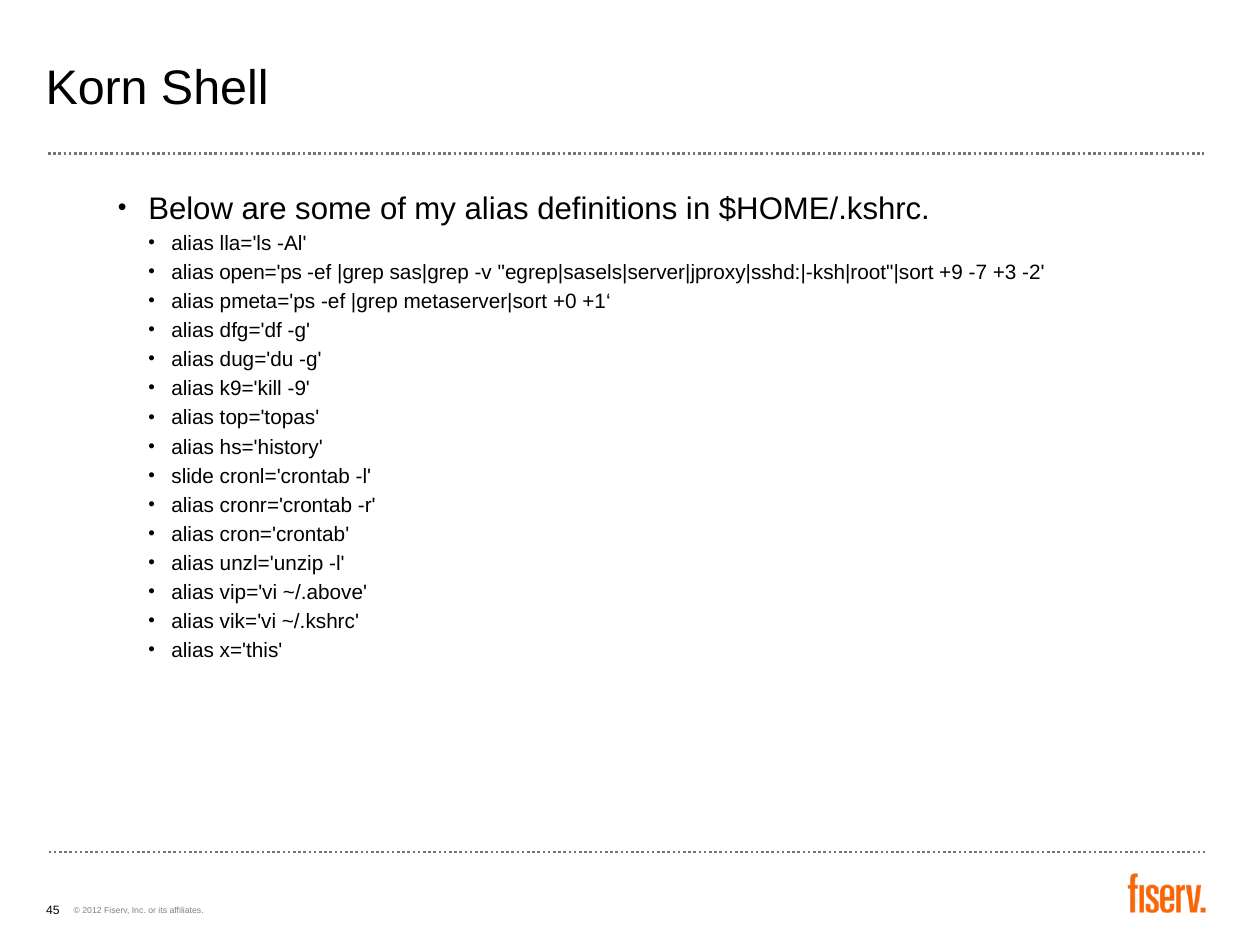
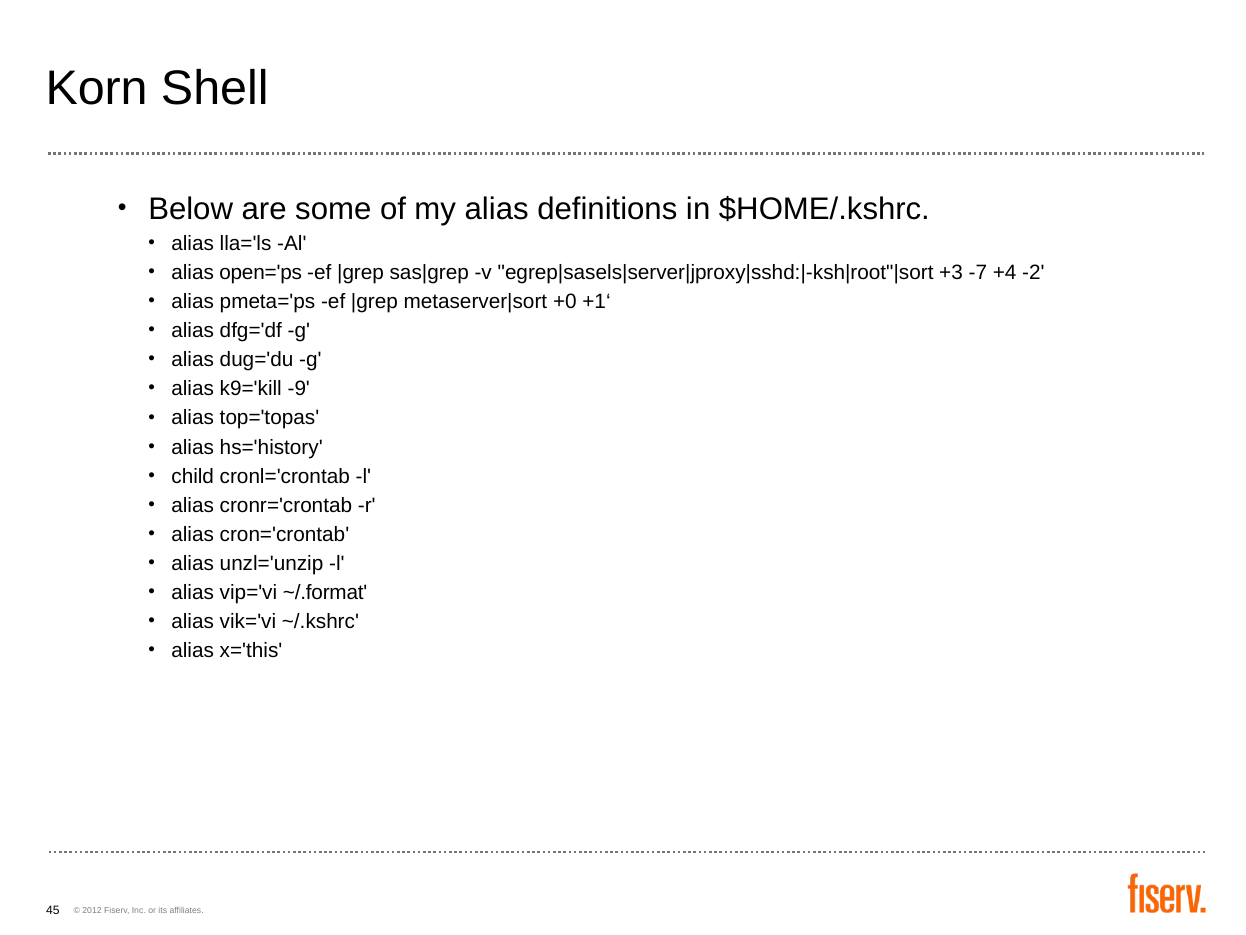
+9: +9 -> +3 (951, 272)
+3: +3 -> +4 (1005, 272)
slide: slide -> child (193, 476)
~/.above: ~/.above -> ~/.format (325, 592)
